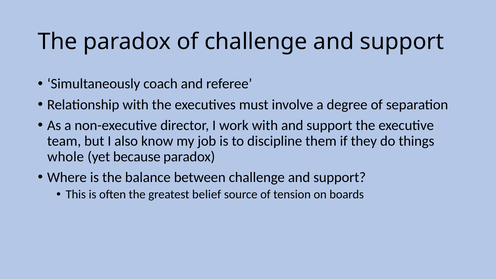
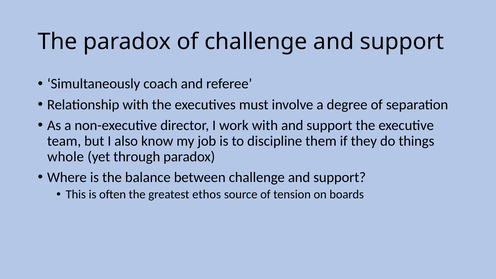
because: because -> through (137, 157)
belief: belief -> ethos (207, 194)
